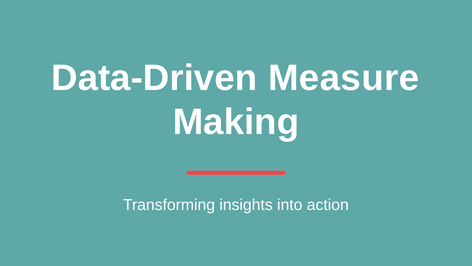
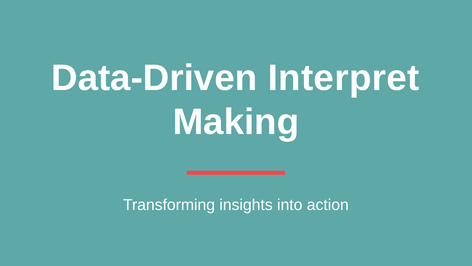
Measure: Measure -> Interpret (344, 78)
